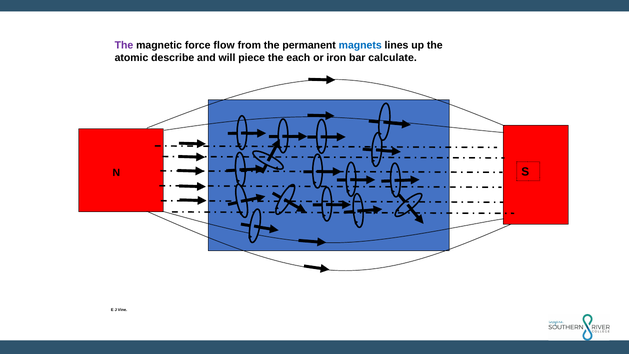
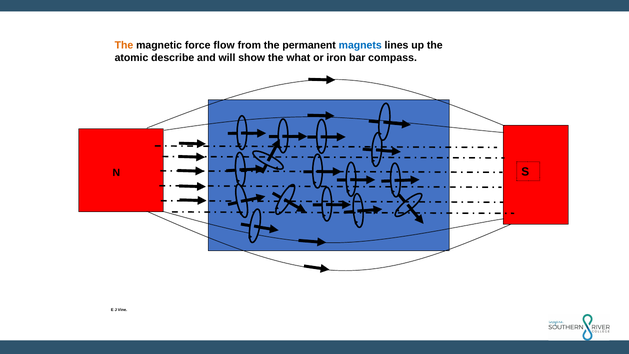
The colour: purple -> orange (124, 45)
piece: piece -> show (252, 58)
each: each -> what (298, 58)
calculate: calculate -> compass (393, 58)
